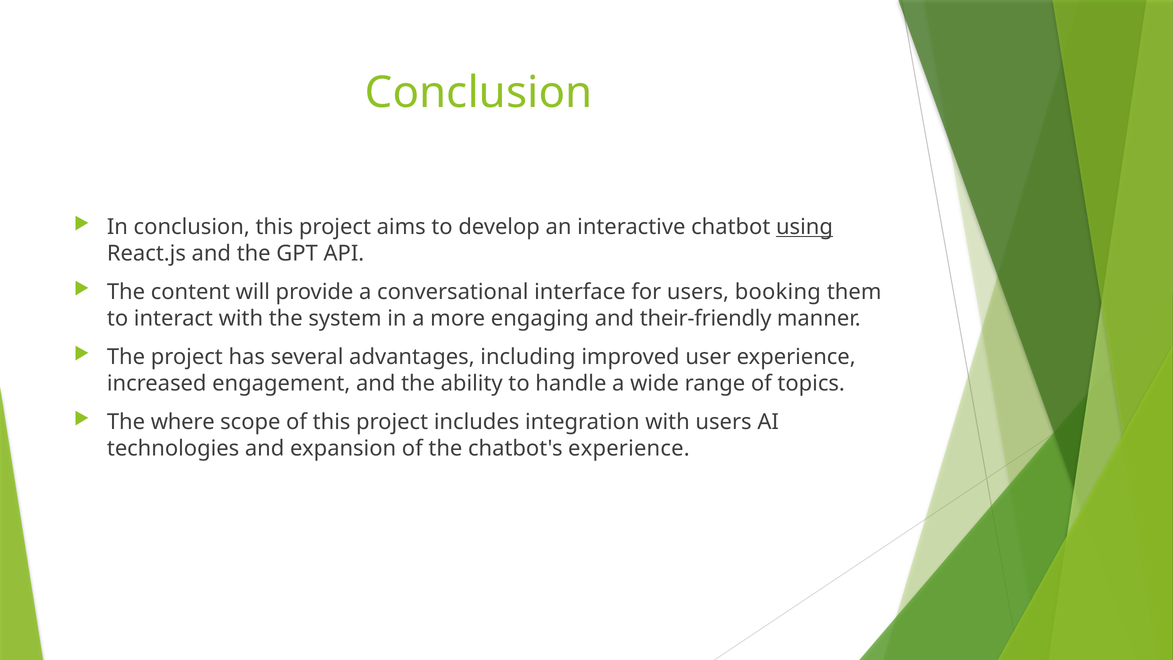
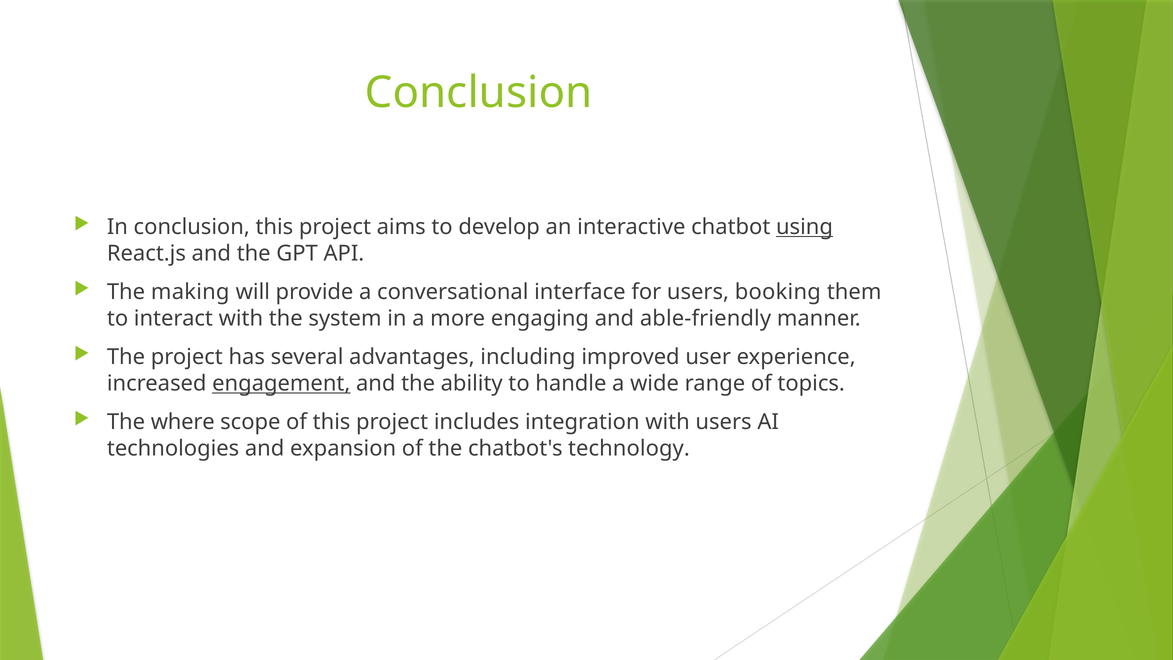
content: content -> making (190, 292)
their-friendly: their-friendly -> able-friendly (706, 318)
engagement underline: none -> present (281, 383)
chatbot's experience: experience -> technology (629, 448)
